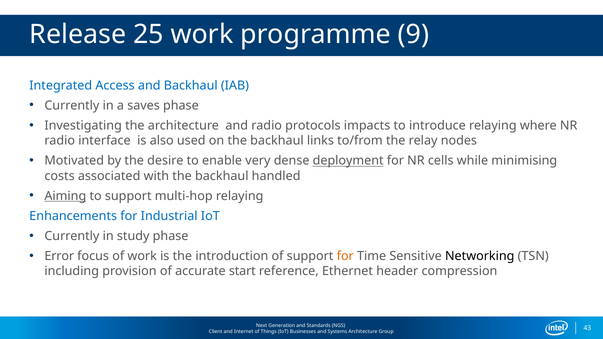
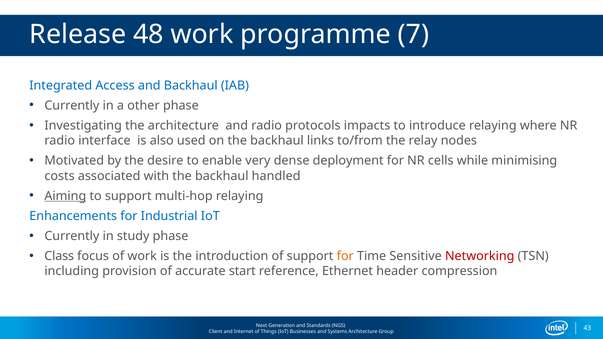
25: 25 -> 48 (148, 34)
9: 9 -> 7 (414, 34)
saves: saves -> other (143, 106)
deployment underline: present -> none (348, 161)
Error: Error -> Class (59, 256)
Networking colour: black -> red (480, 256)
